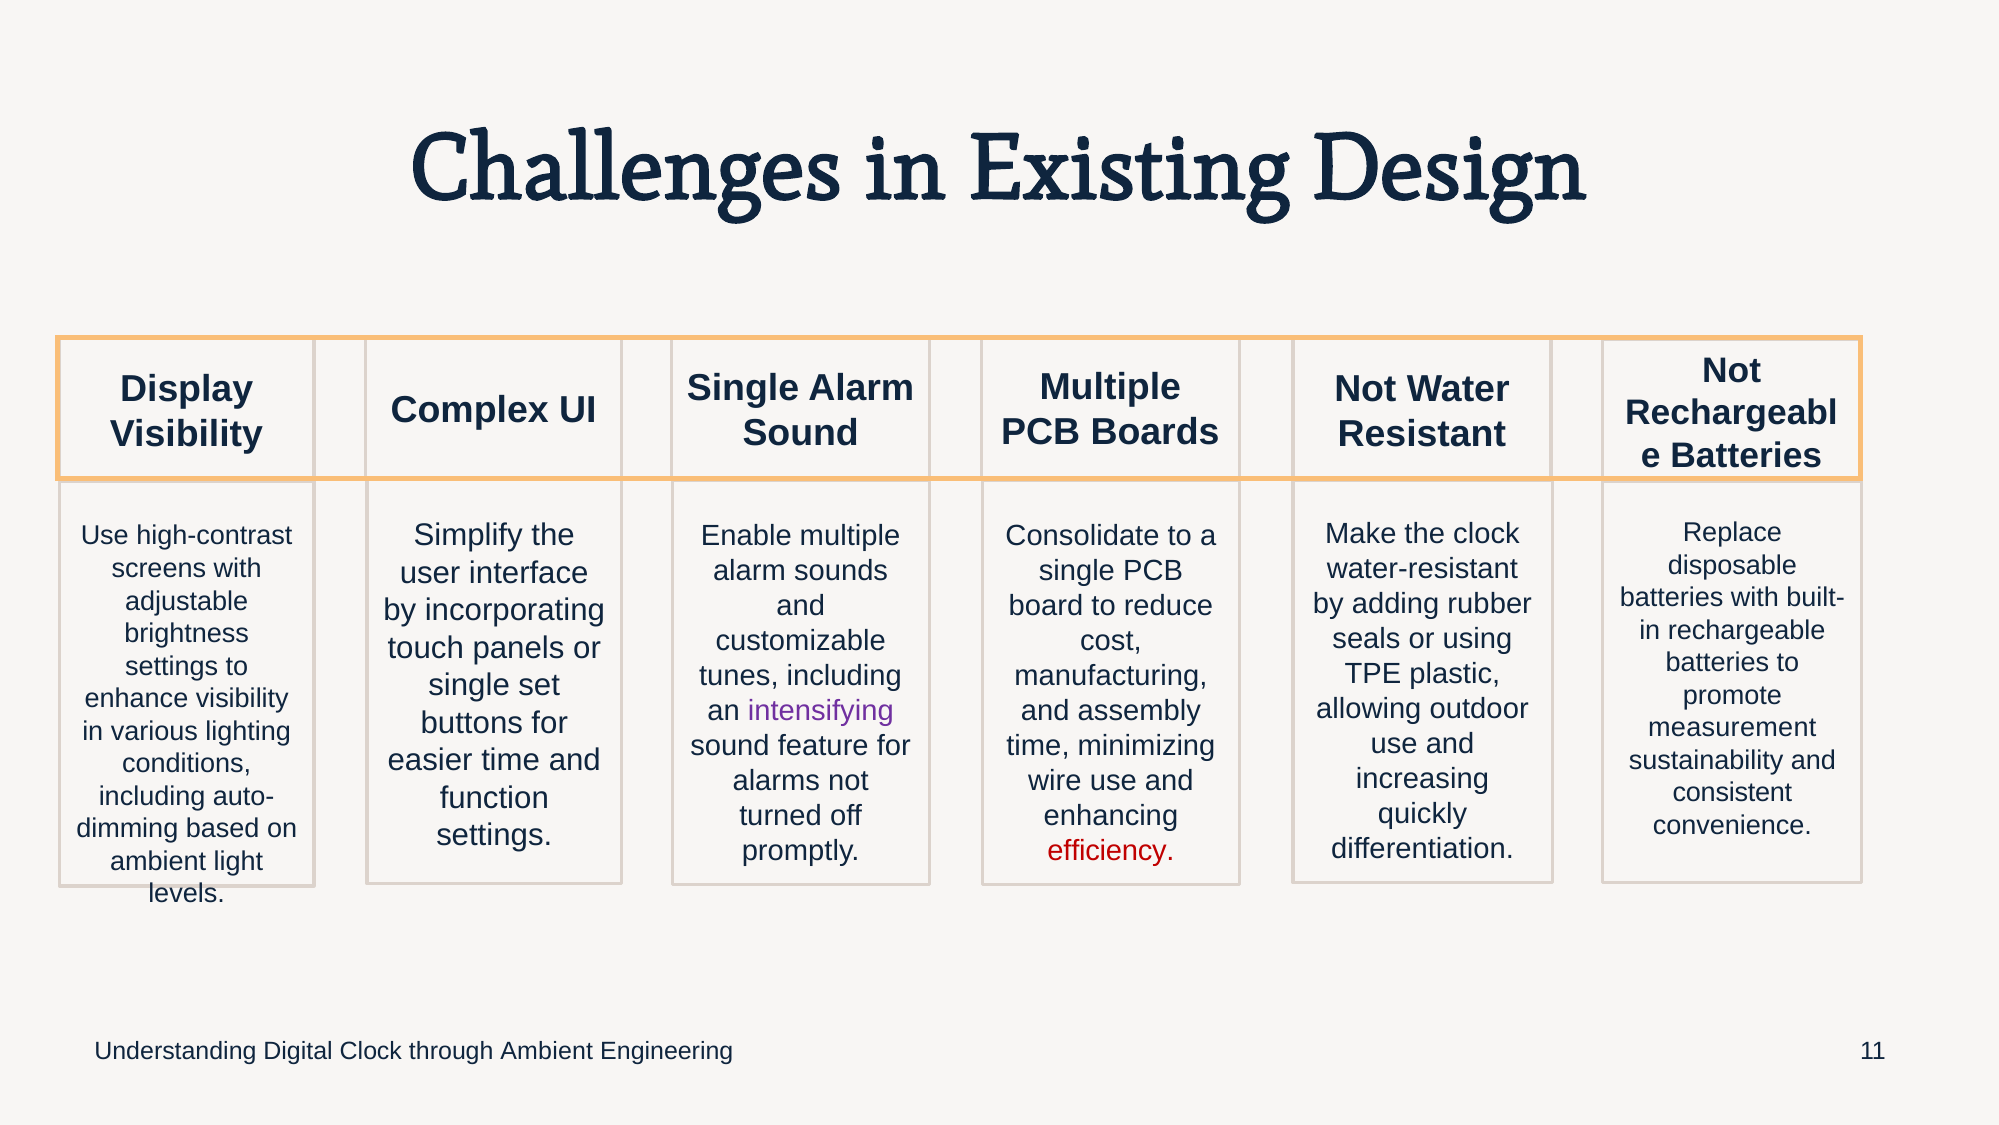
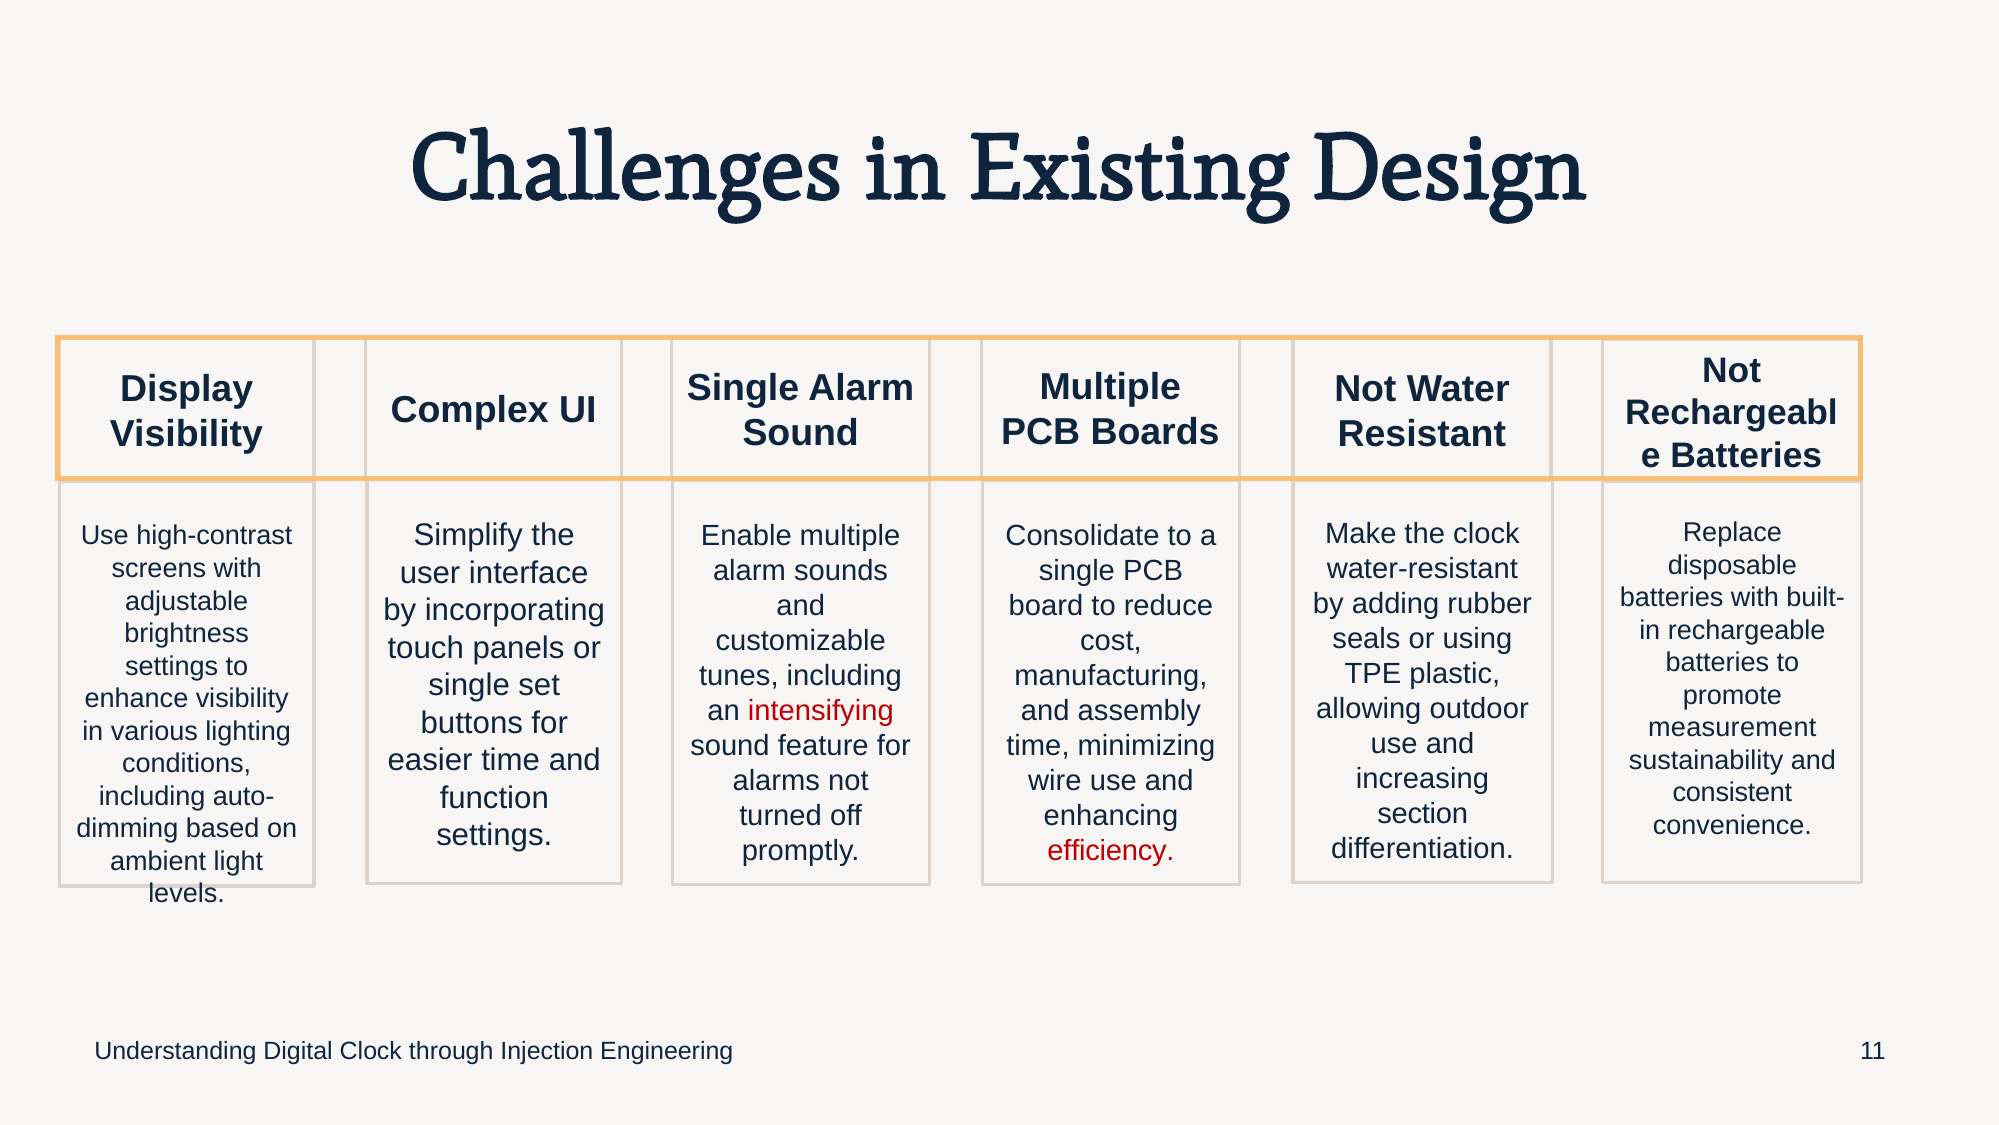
intensifying colour: purple -> red (821, 711)
quickly: quickly -> section (1423, 814)
through Ambient: Ambient -> Injection (547, 1051)
